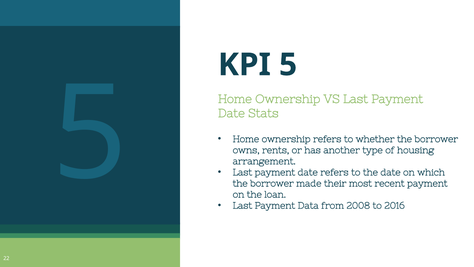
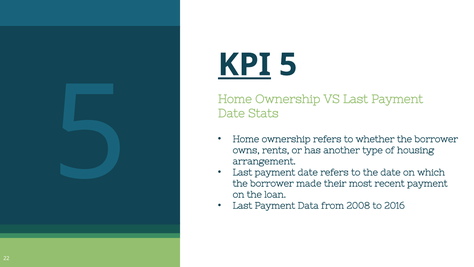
KPI underline: none -> present (244, 65)
